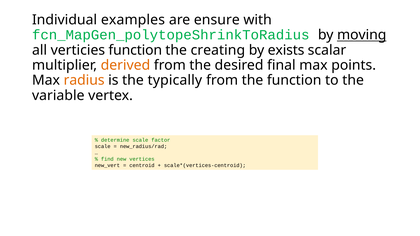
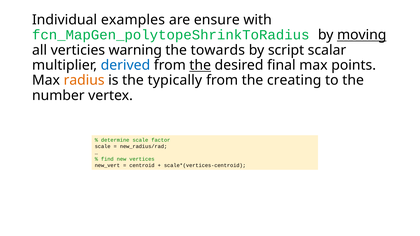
verticies function: function -> warning (135, 50)
creating: creating -> towards (218, 50)
exists: exists -> script (286, 50)
derived colour: orange -> blue (125, 65)
the underline: none -> present (200, 65)
the function: function -> creating (294, 80)
variable: variable -> number (58, 96)
